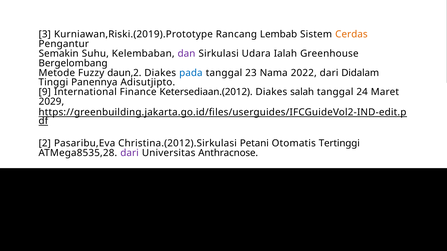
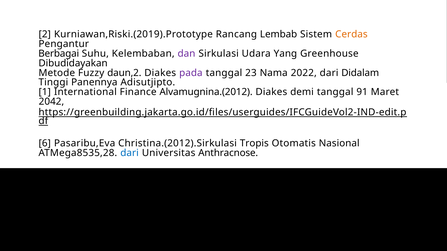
3: 3 -> 2 (45, 34)
Semakin: Semakin -> Berbagai (59, 54)
Ialah: Ialah -> Yang (285, 54)
Bergelombang: Bergelombang -> Dibudidayakan (73, 63)
pada colour: blue -> purple (191, 73)
9: 9 -> 1 (45, 92)
Ketersediaan.(2012: Ketersediaan.(2012 -> Alvamugnina.(2012 (206, 92)
salah: salah -> demi (302, 92)
24: 24 -> 91 (362, 92)
2029: 2029 -> 2042 (51, 102)
2: 2 -> 6 (45, 144)
Petani: Petani -> Tropis (254, 144)
Tertinggi: Tertinggi -> Nasional (339, 144)
dari colour: purple -> blue (130, 153)
